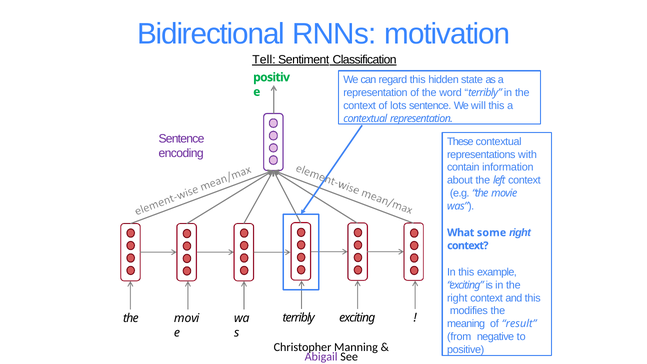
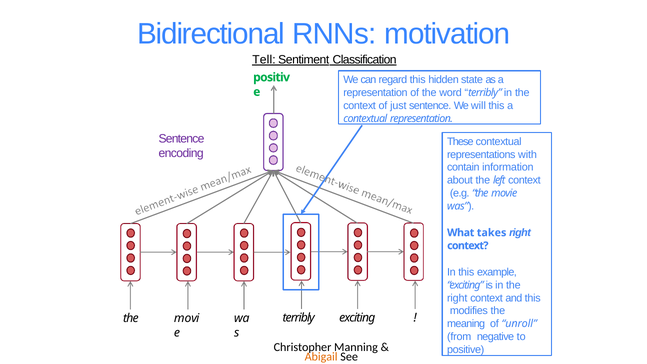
lots: lots -> just (398, 106)
some: some -> takes (492, 233)
result: result -> unroll (519, 324)
Abigail colour: purple -> orange (321, 357)
